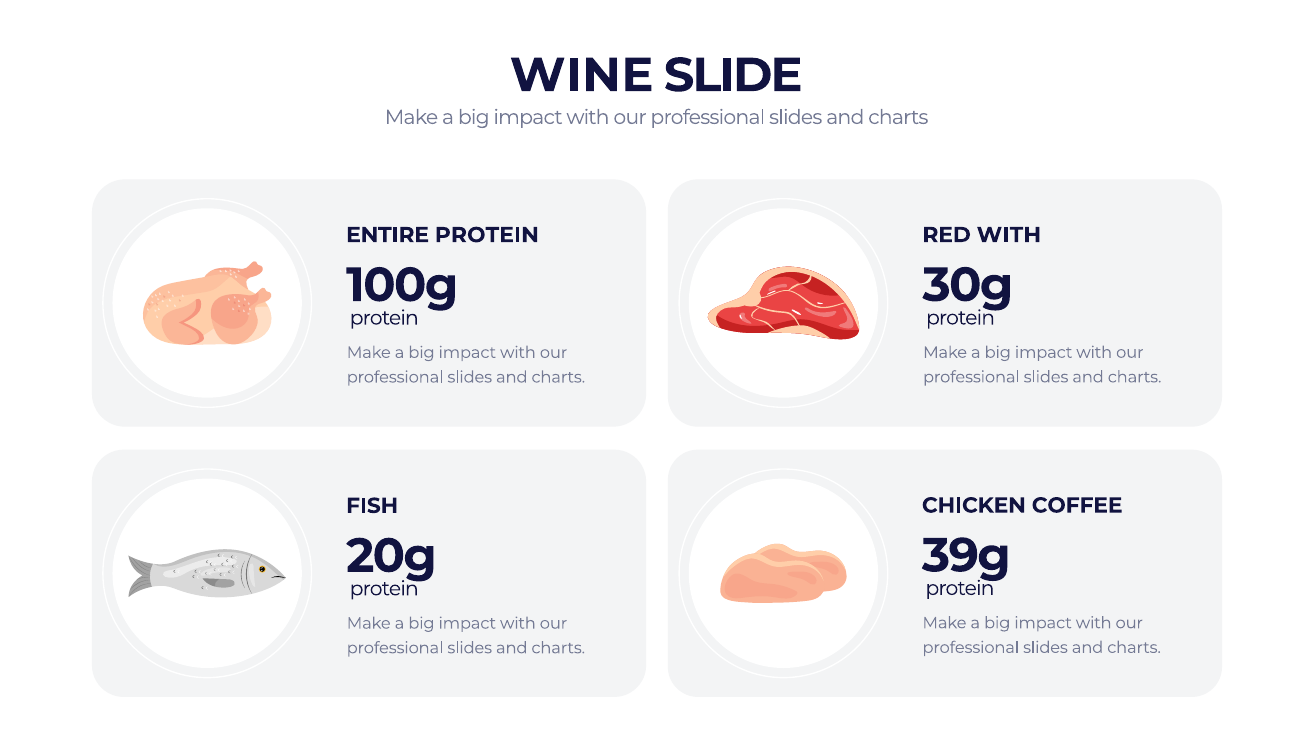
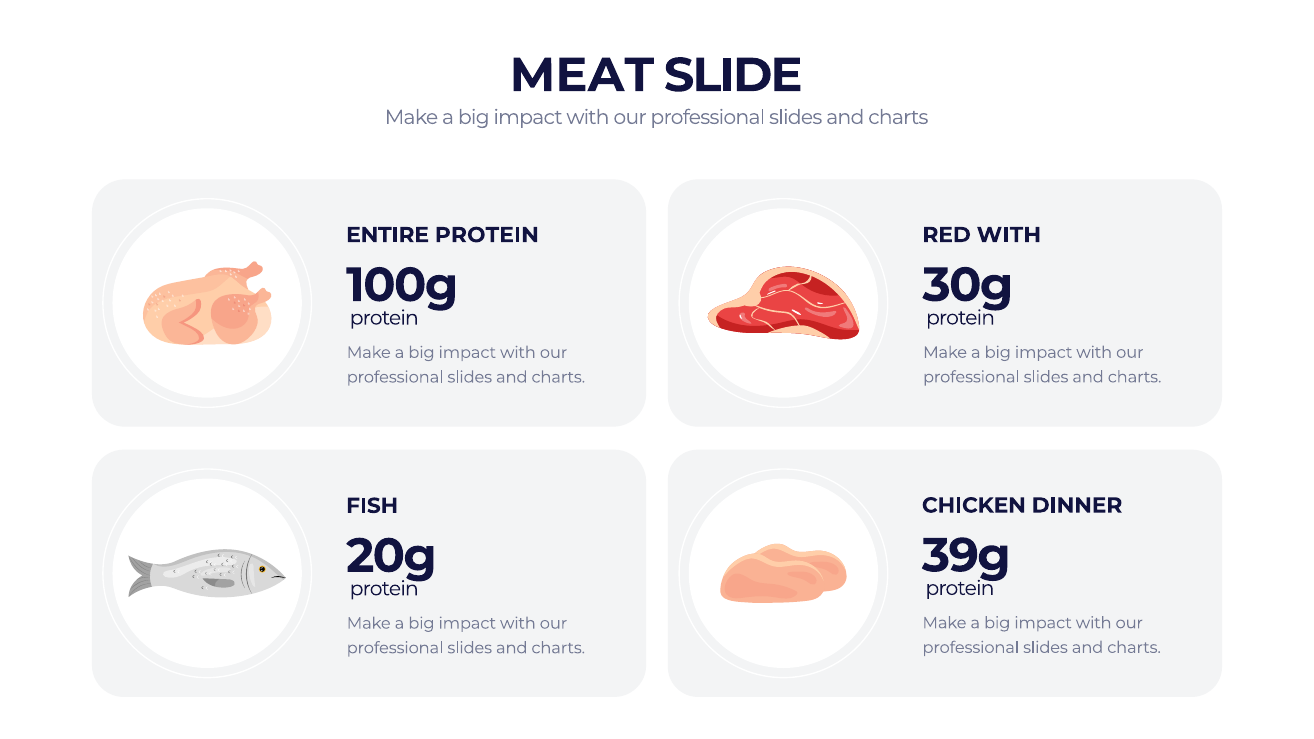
WINE: WINE -> MEAT (582, 75)
COFFEE: COFFEE -> DINNER (1077, 506)
